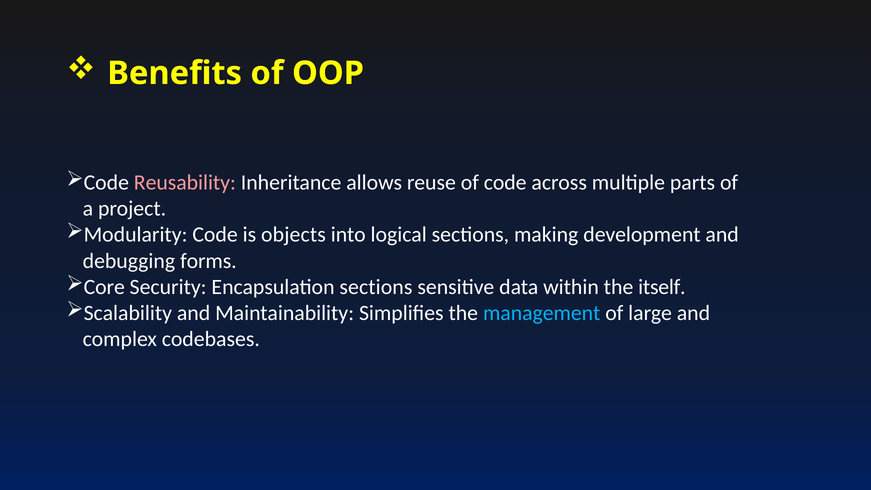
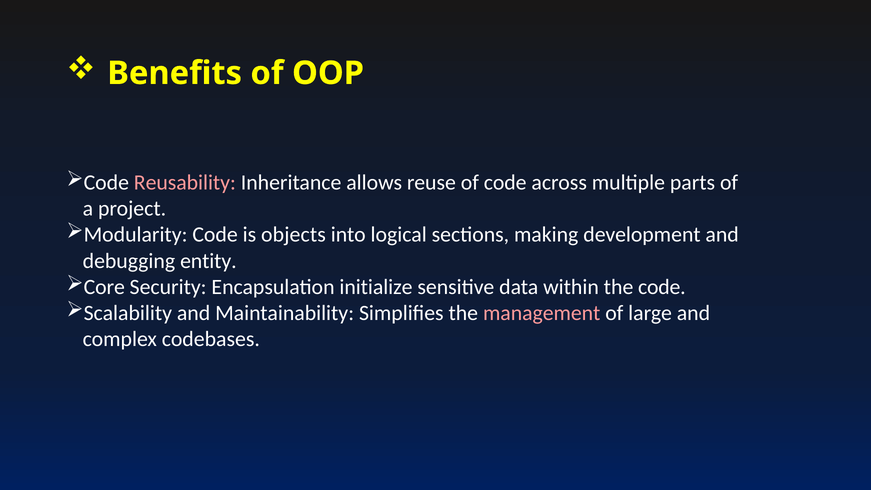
forms: forms -> entity (208, 261)
Encapsulation sections: sections -> initialize (376, 287)
the itself: itself -> code (662, 287)
management colour: light blue -> pink (542, 313)
